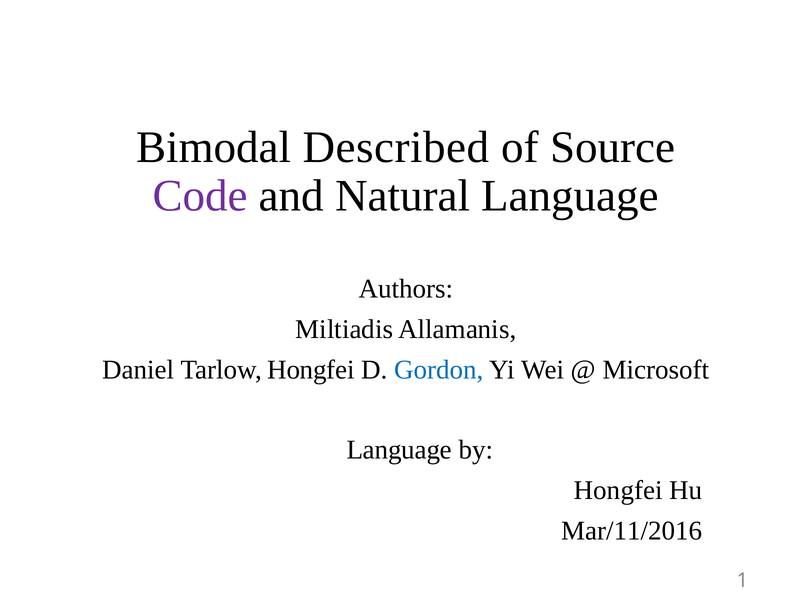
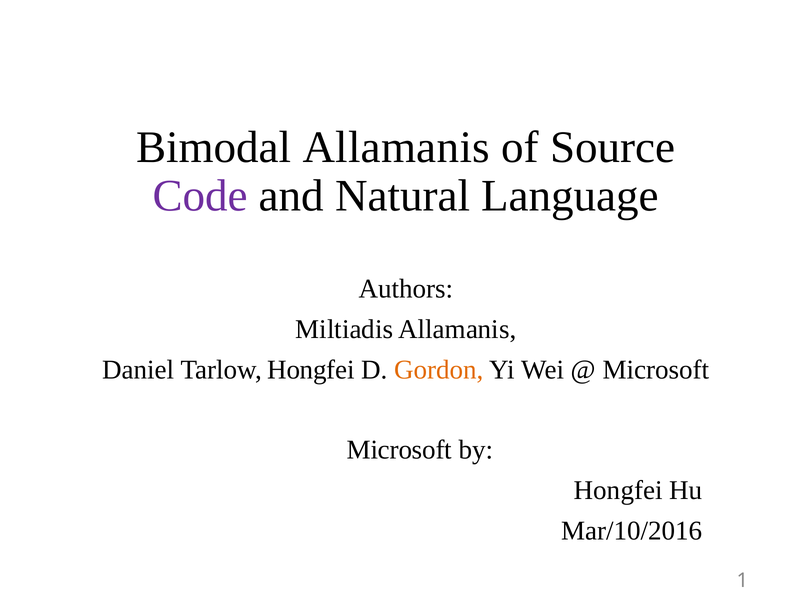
Bimodal Described: Described -> Allamanis (396, 147)
Gordon colour: blue -> orange (439, 370)
Language: Language -> Microsoft (399, 450)
Mar/11/2016: Mar/11/2016 -> Mar/10/2016 (632, 531)
